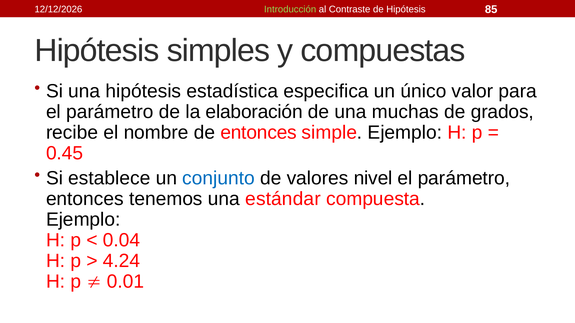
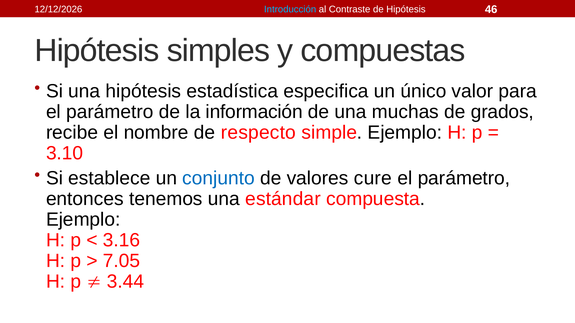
Introducción colour: light green -> light blue (290, 9)
85: 85 -> 46 (491, 9)
elaboración: elaboración -> información (254, 112)
de entonces: entonces -> respecto (258, 133)
0.45: 0.45 -> 3.10 (65, 153)
nivel: nivel -> cure (373, 179)
0.04: 0.04 -> 3.16 (122, 241)
4.24: 4.24 -> 7.05 (122, 261)
0.01: 0.01 -> 3.44 (125, 282)
